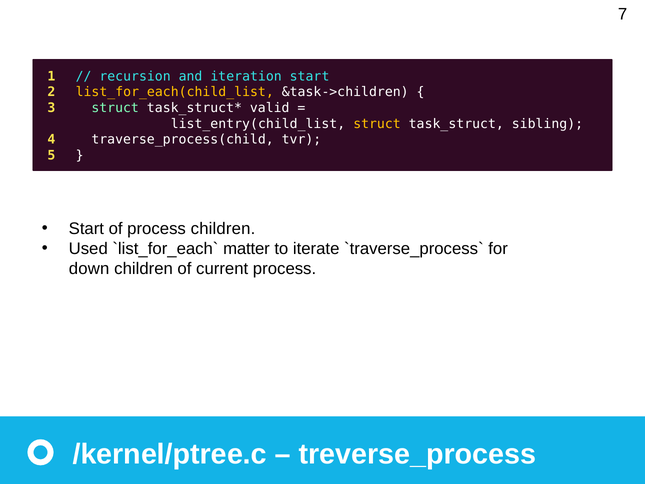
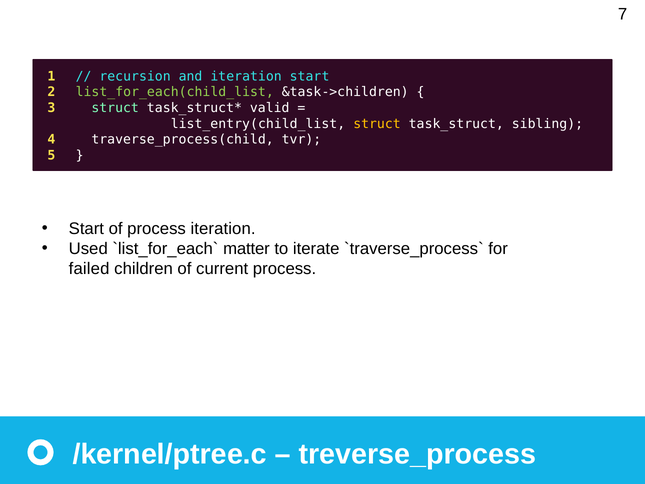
list_for_each(child_list colour: yellow -> light green (175, 92)
process children: children -> iteration (223, 228)
down: down -> failed (89, 269)
